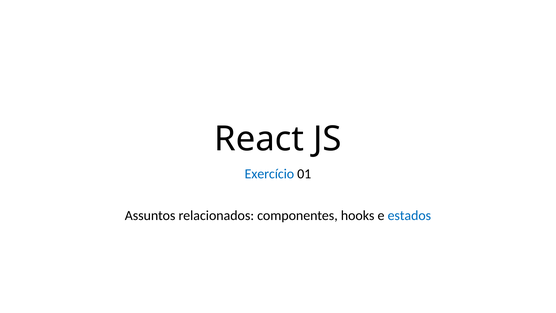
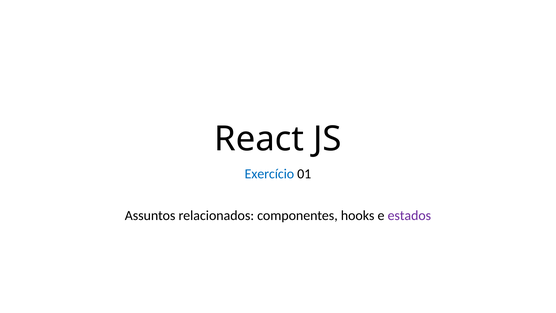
estados colour: blue -> purple (409, 215)
